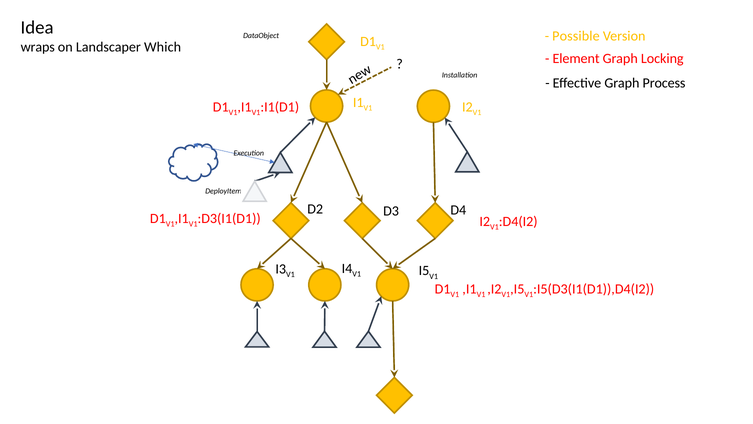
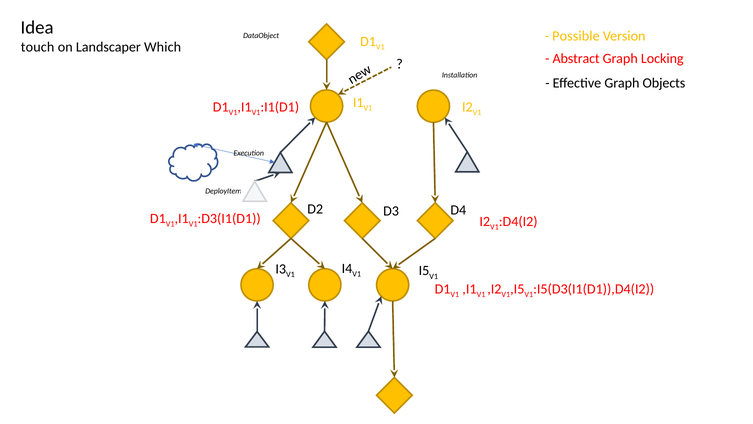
wraps: wraps -> touch (38, 47)
Element: Element -> Abstract (576, 58)
Process: Process -> Objects (664, 83)
